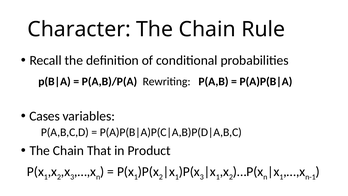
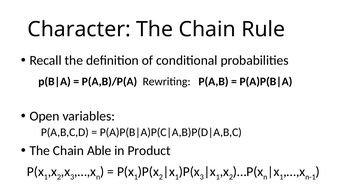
Cases: Cases -> Open (45, 116)
That: That -> Able (99, 150)
